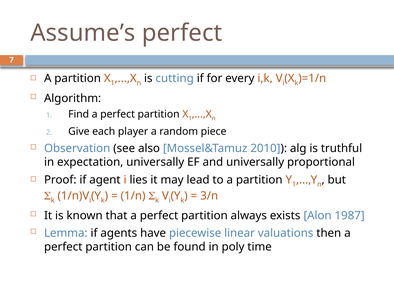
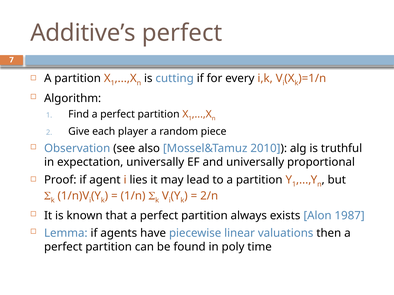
Assume’s: Assume’s -> Additive’s (83, 33)
3/n: 3/n -> 2/n (209, 196)
